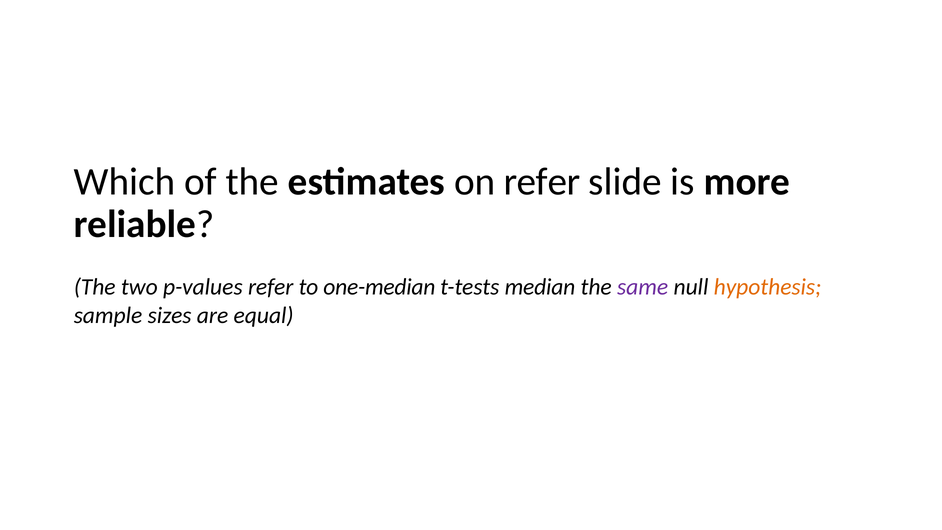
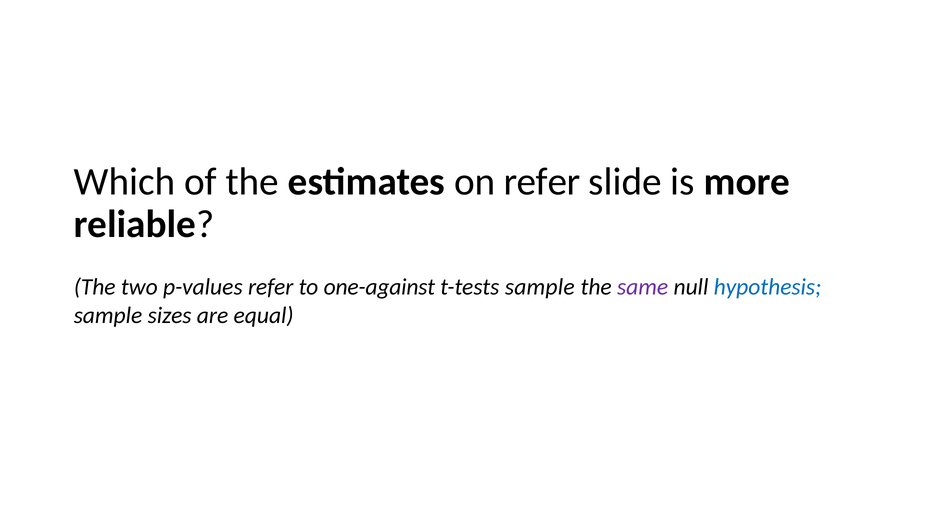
one-median: one-median -> one-against (379, 287)
t-tests median: median -> sample (540, 287)
hypothesis colour: orange -> blue (768, 287)
